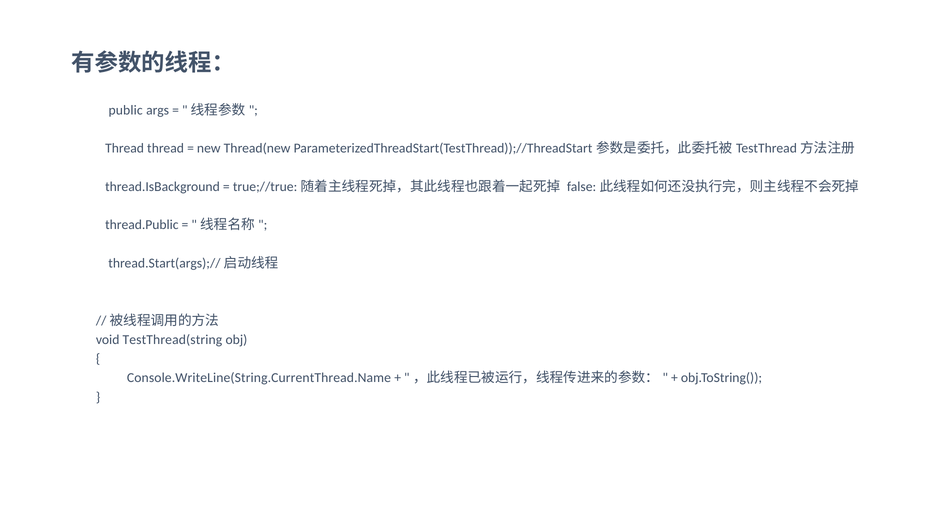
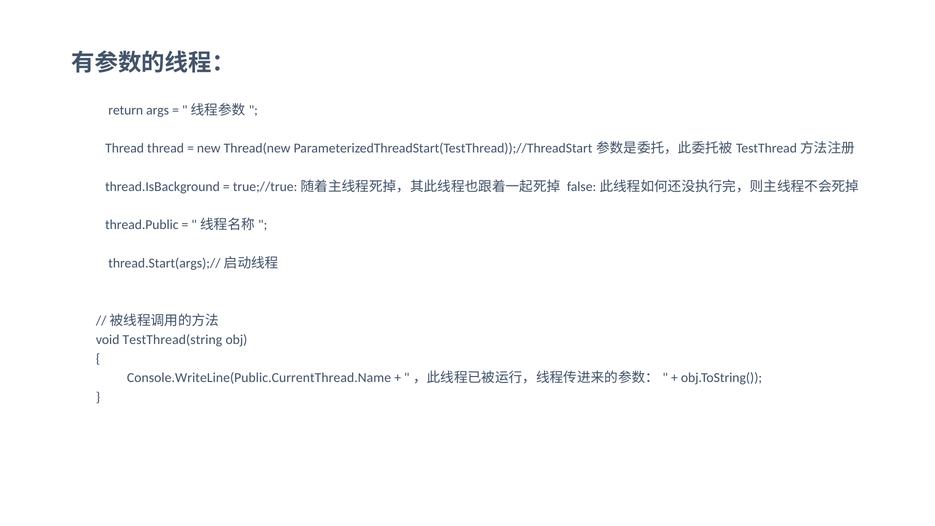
public: public -> return (126, 110)
Console.WriteLine(String.CurrentThread.Name: Console.WriteLine(String.CurrentThread.Name -> Console.WriteLine(Public.CurrentThread.Name (259, 378)
